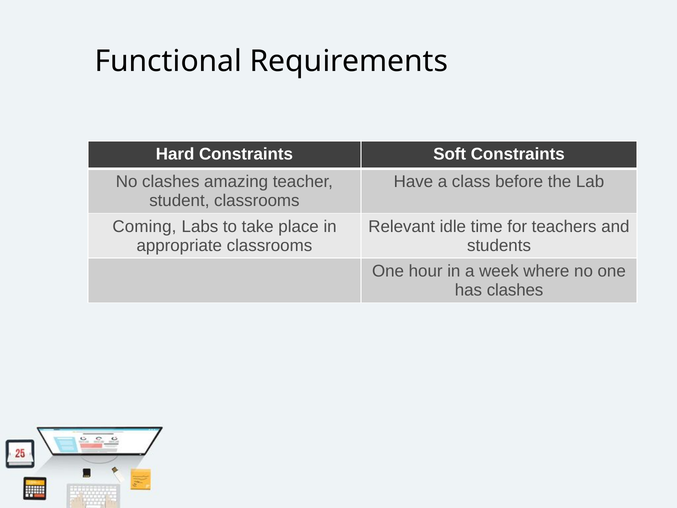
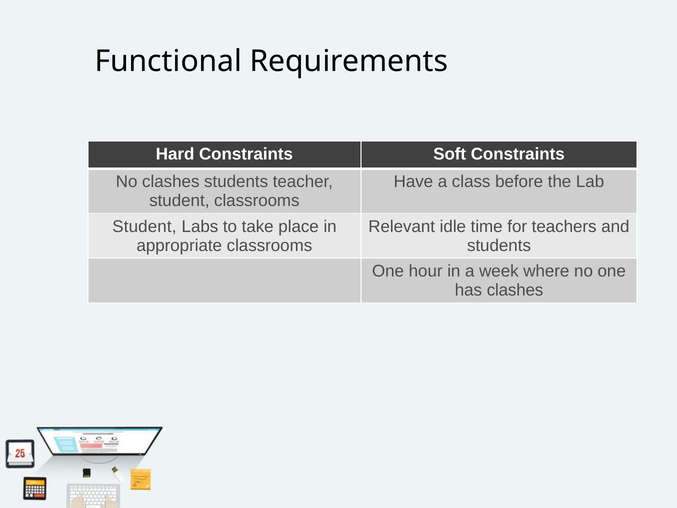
clashes amazing: amazing -> students (236, 182)
Coming: Coming -> Student (144, 226)
